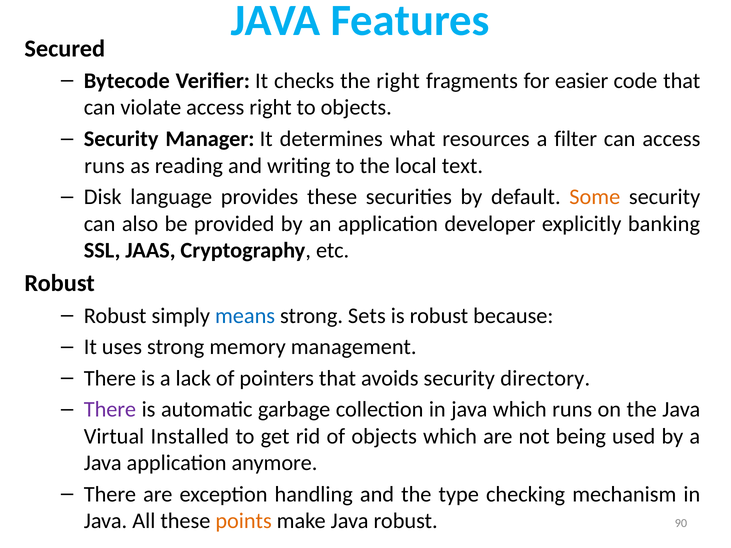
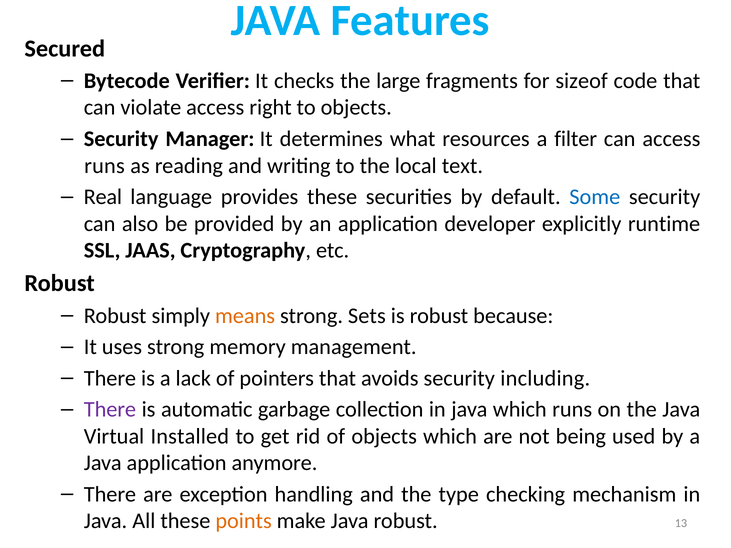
the right: right -> large (398, 81)
easier: easier -> sizeof (582, 81)
Disk: Disk -> Real (103, 197)
Some colour: orange -> blue (595, 197)
banking: banking -> runtime (664, 224)
means colour: blue -> orange (245, 316)
directory: directory -> including (545, 378)
90: 90 -> 13 (681, 523)
